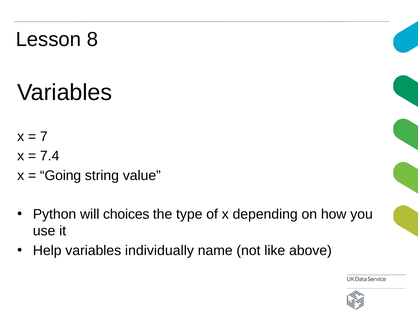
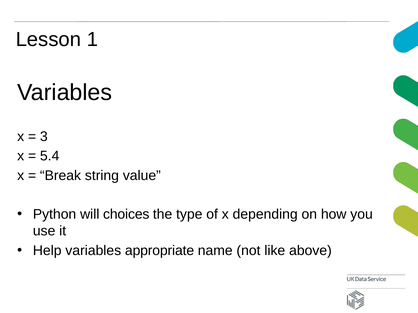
8: 8 -> 1 (93, 39)
7: 7 -> 3 (44, 137)
7.4: 7.4 -> 5.4 (50, 156)
Going: Going -> Break (61, 176)
individually: individually -> appropriate (160, 251)
